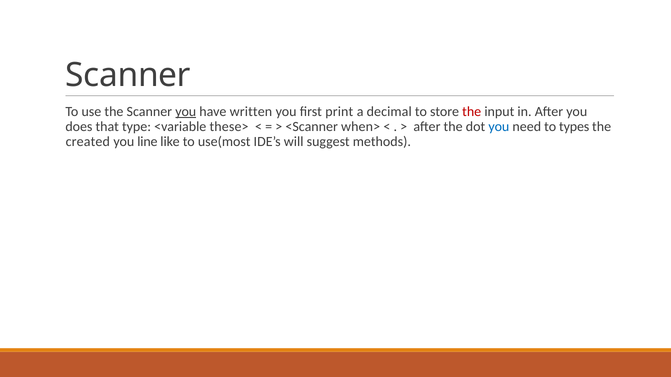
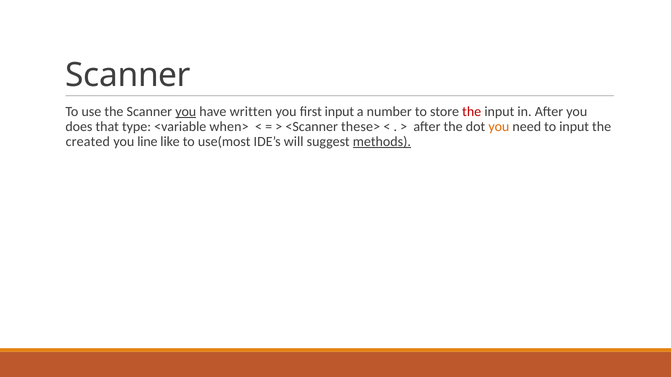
first print: print -> input (339, 112)
decimal: decimal -> number (389, 112)
these>: these> -> when> (229, 127)
when>: when> -> these> (361, 127)
you colour: blue -> orange (499, 127)
to types: types -> input (574, 127)
methods underline: none -> present (382, 142)
